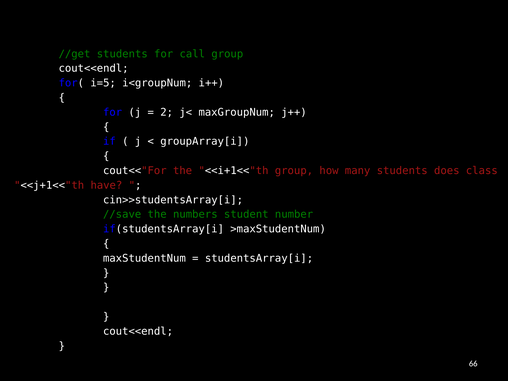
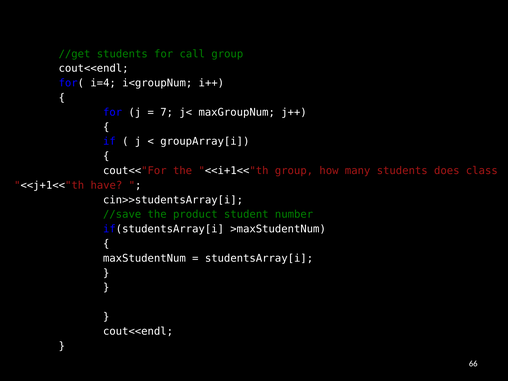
i=5: i=5 -> i=4 (103, 83)
2: 2 -> 7 (167, 112)
numbers: numbers -> product (195, 214)
